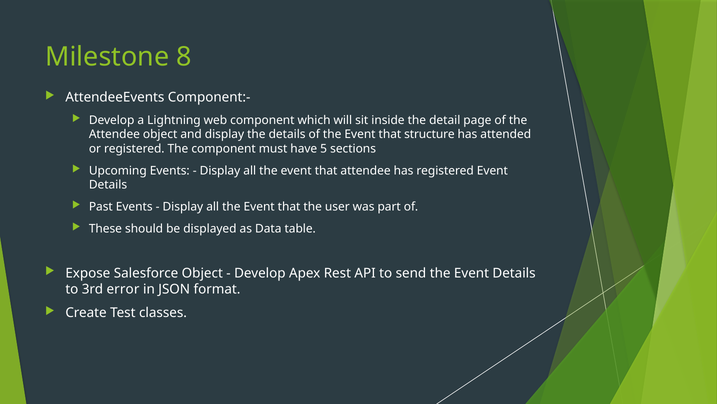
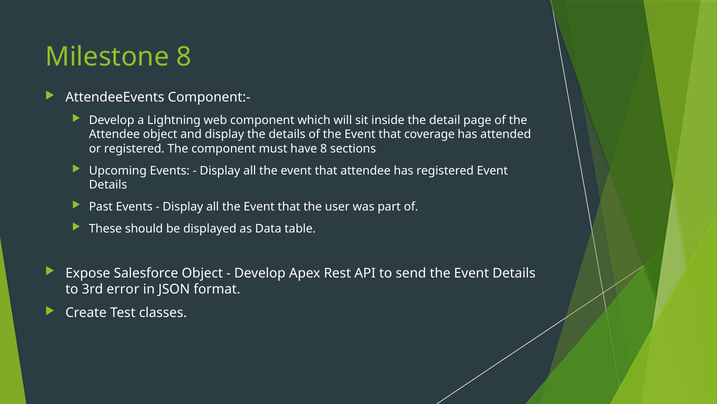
structure: structure -> coverage (429, 134)
have 5: 5 -> 8 (324, 149)
